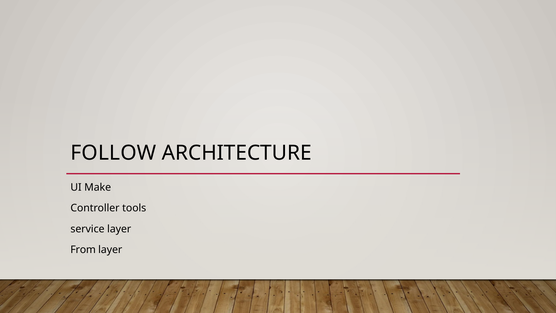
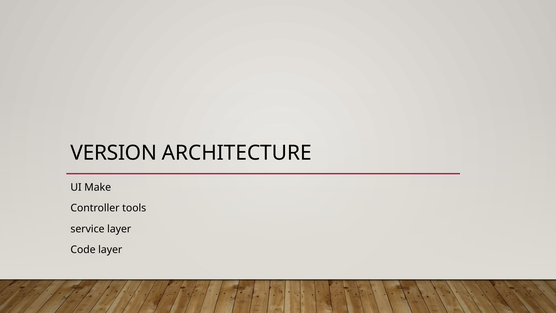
FOLLOW: FOLLOW -> VERSION (114, 153)
From: From -> Code (83, 250)
